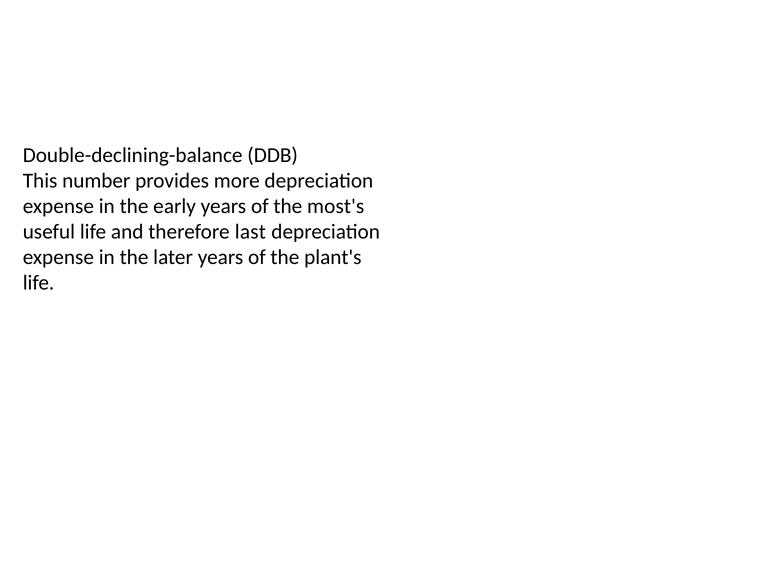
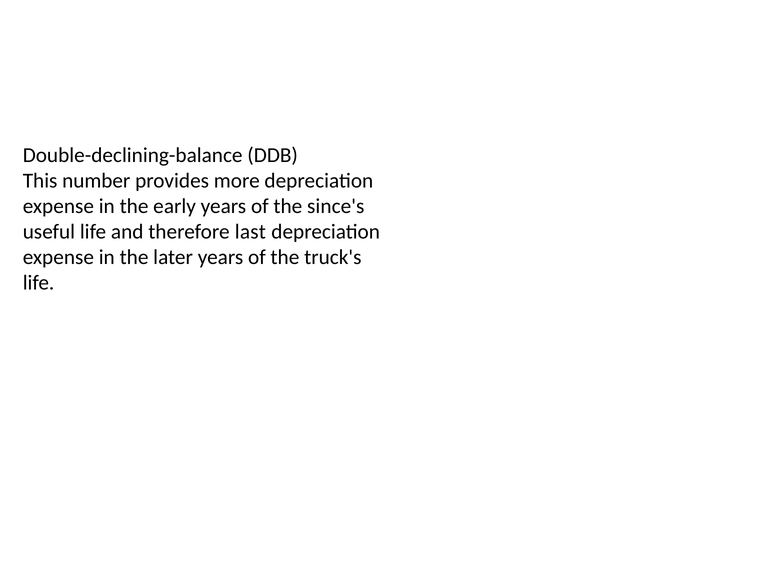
most's: most's -> since's (336, 206)
plant's: plant's -> truck's (333, 257)
